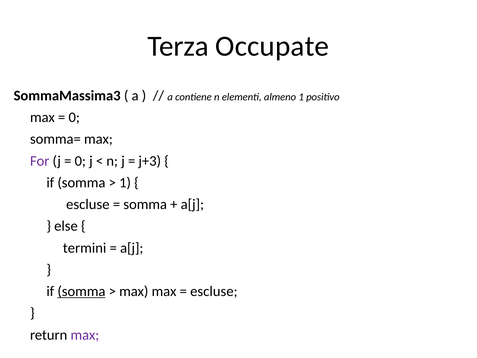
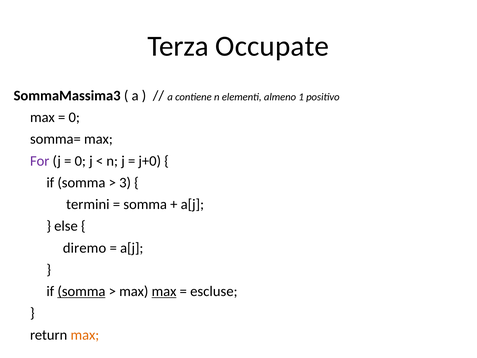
j+3: j+3 -> j+0 (150, 161)
1: 1 -> 3 (125, 183)
escluse: escluse -> termini (88, 204)
termini: termini -> diremo (85, 248)
max underline: none -> present (164, 291)
max colour: purple -> orange (85, 335)
